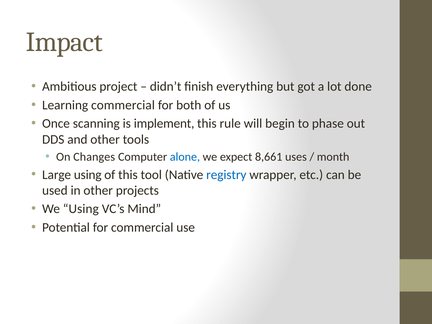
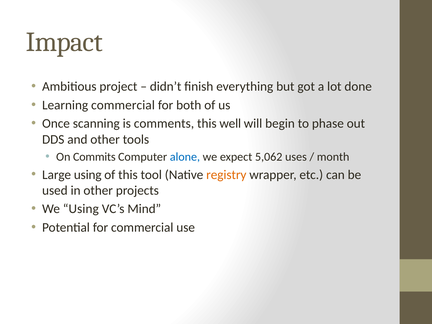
implement: implement -> comments (164, 124)
rule: rule -> well (230, 124)
Changes: Changes -> Commits (94, 157)
8,661: 8,661 -> 5,062 (269, 157)
registry colour: blue -> orange (226, 175)
